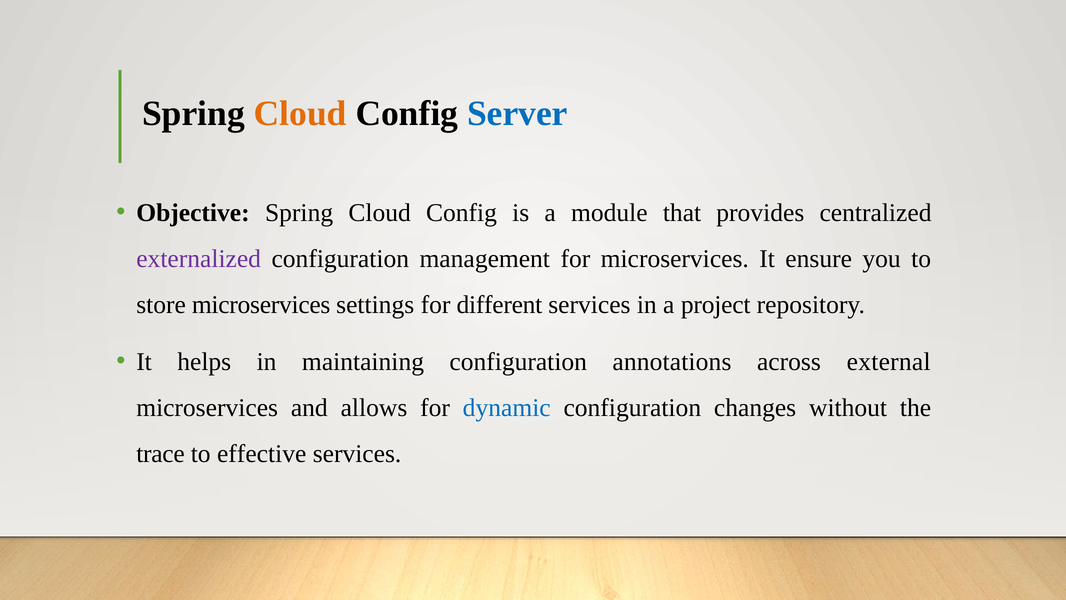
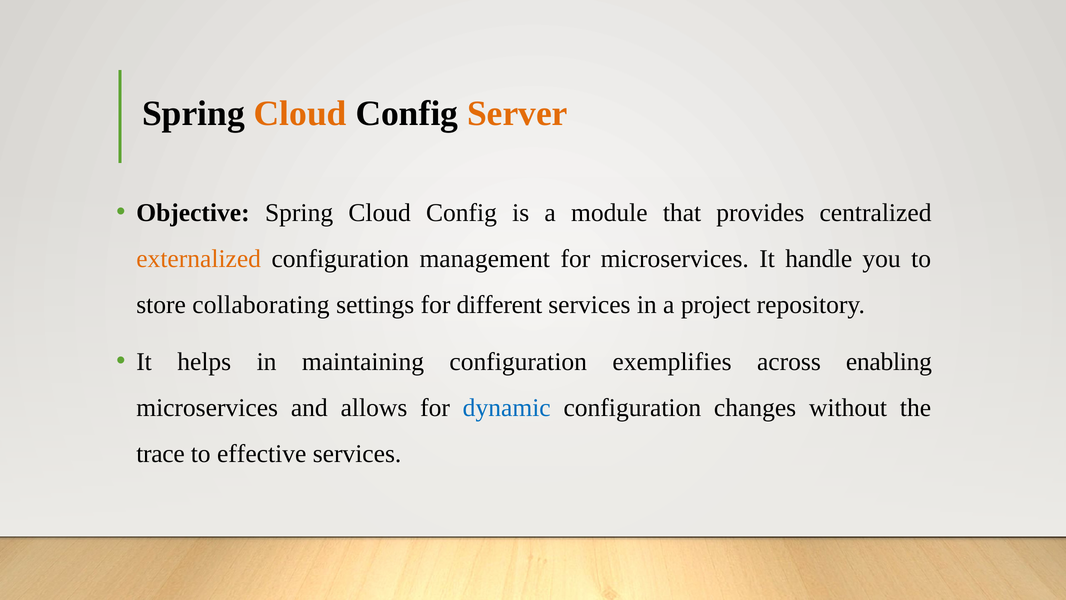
Server colour: blue -> orange (517, 114)
externalized colour: purple -> orange (199, 259)
ensure: ensure -> handle (819, 259)
store microservices: microservices -> collaborating (261, 304)
annotations: annotations -> exemplifies (672, 362)
external: external -> enabling (889, 362)
